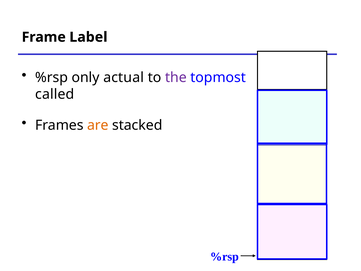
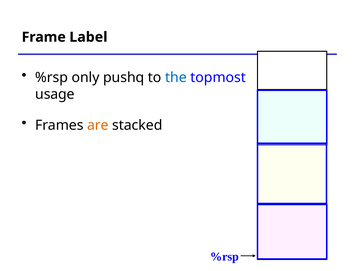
actual: actual -> pushq (124, 77)
the colour: purple -> blue (176, 77)
called: called -> usage (55, 94)
